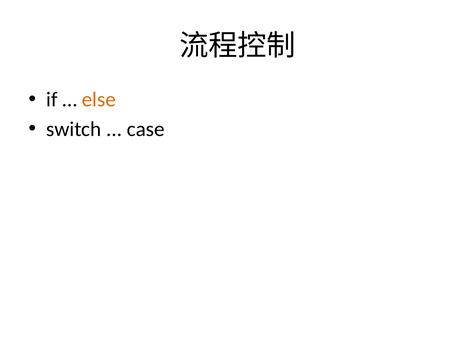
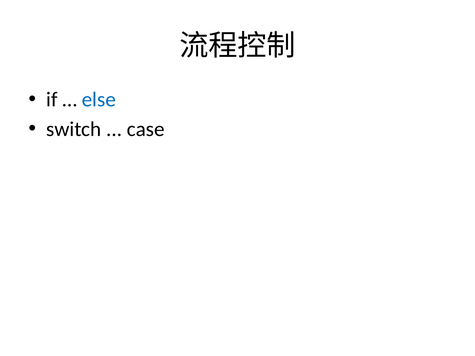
else colour: orange -> blue (99, 100)
